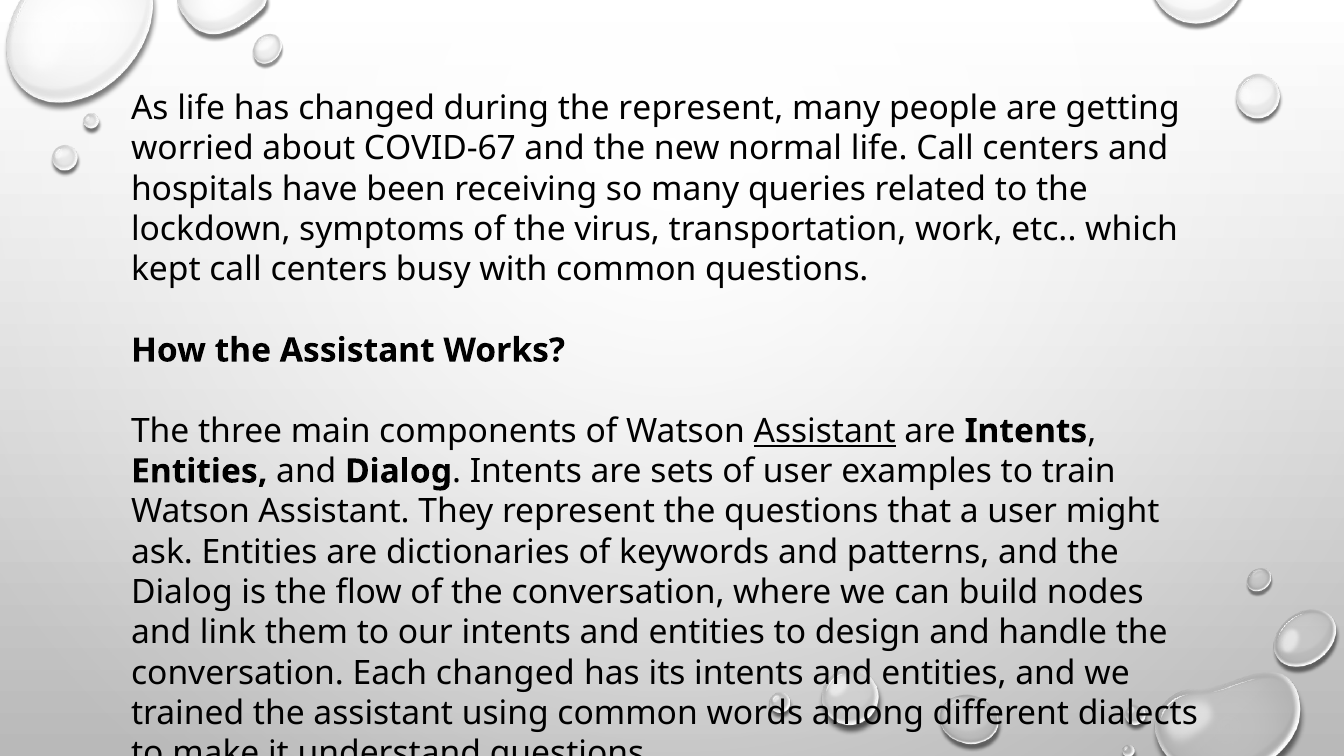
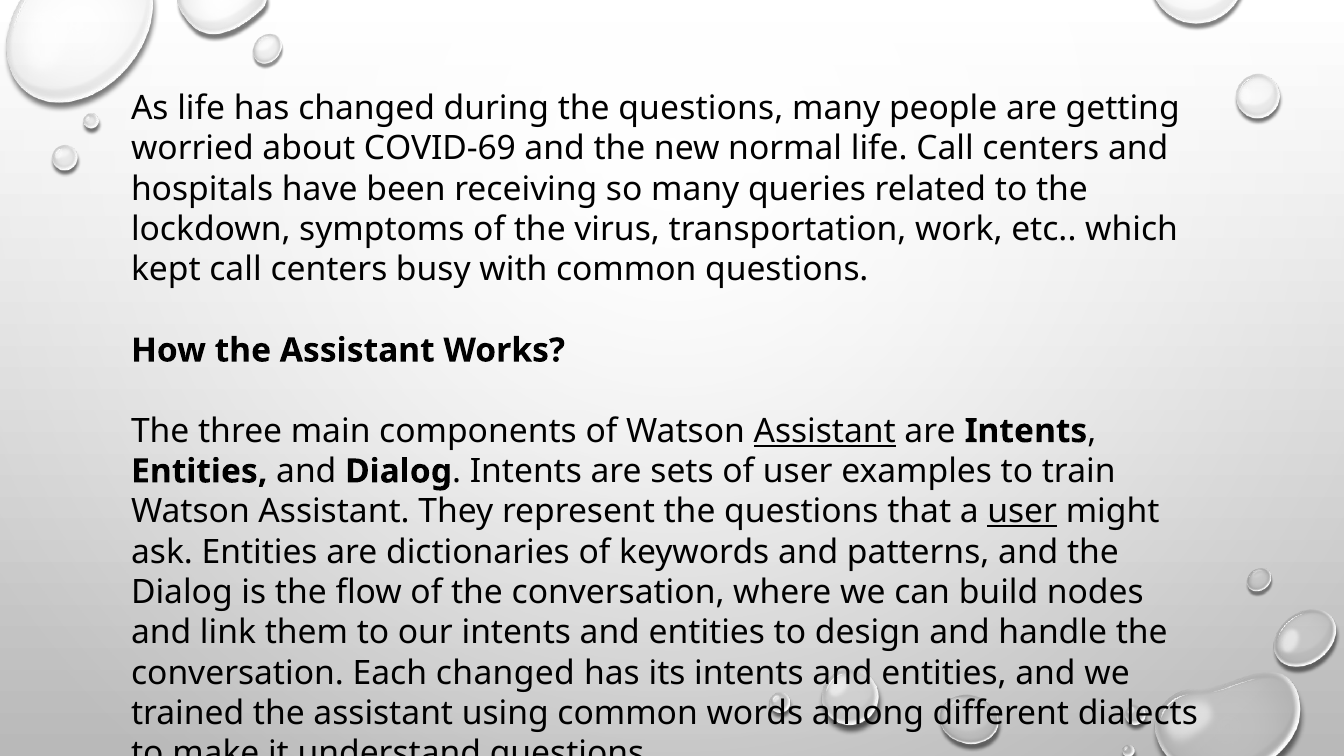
during the represent: represent -> questions (701, 109)
COVID-67: COVID-67 -> COVID-69 (440, 149)
user underline: none -> present (1022, 512)
